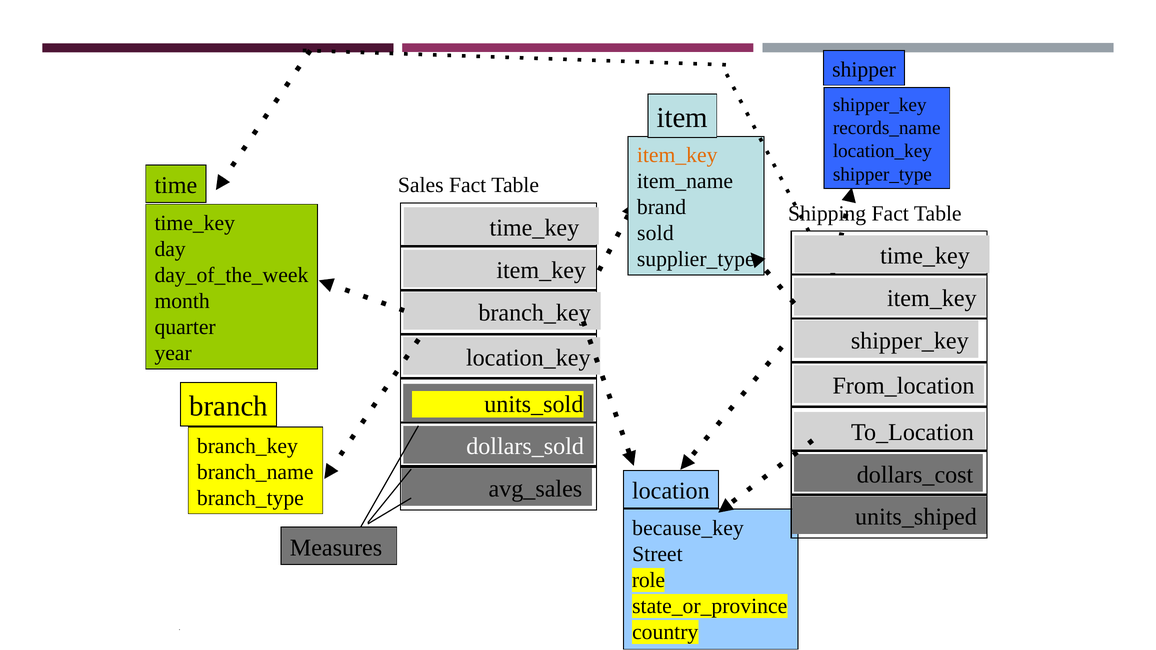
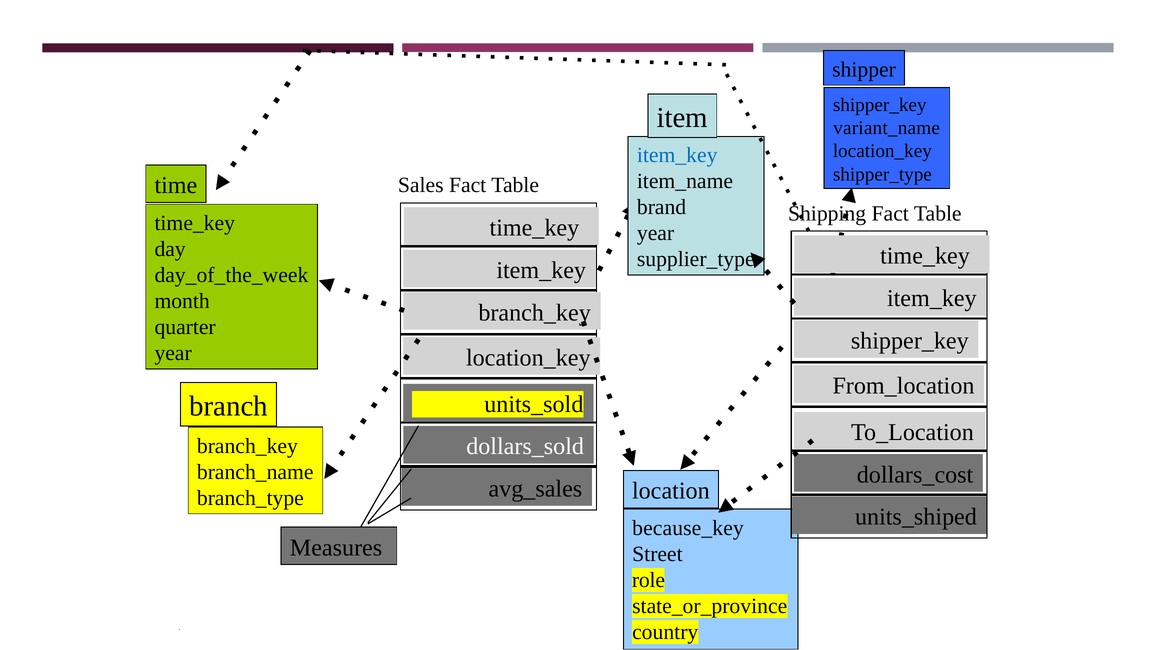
records_name: records_name -> variant_name (887, 128)
item_key colour: orange -> blue (677, 155)
sold: sold -> year (656, 233)
